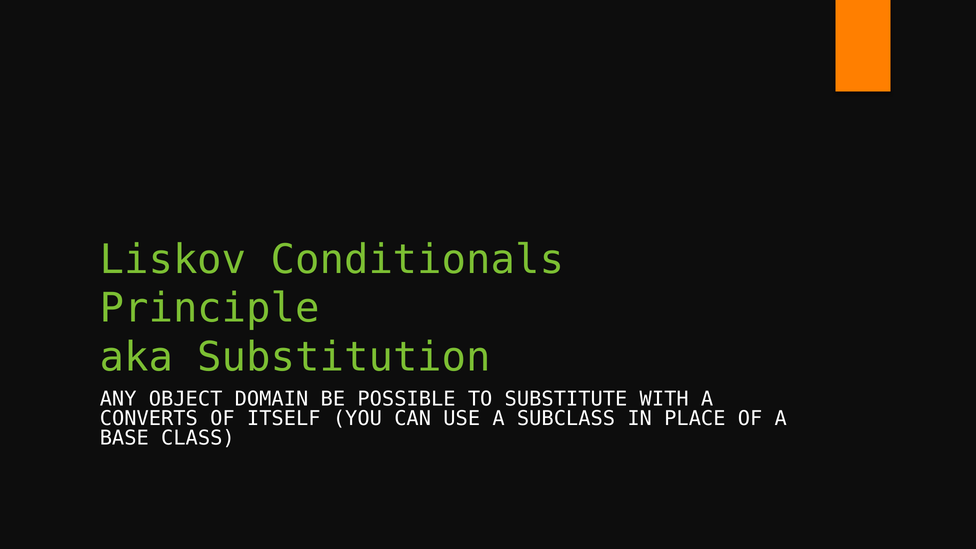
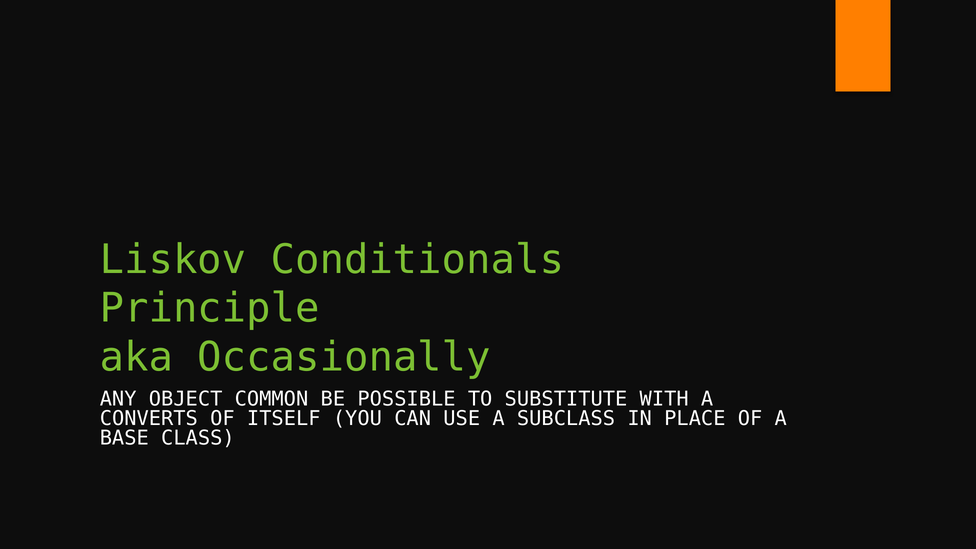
Substitution: Substitution -> Occasionally (344, 357)
DOMAIN: DOMAIN -> COMMON (271, 399)
